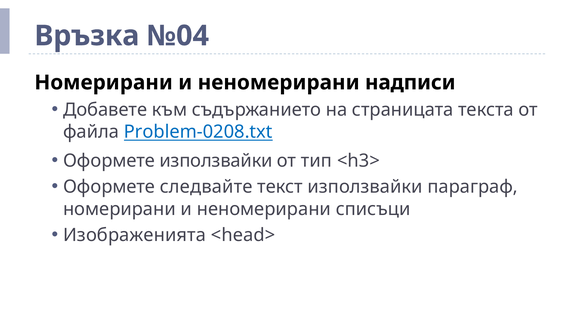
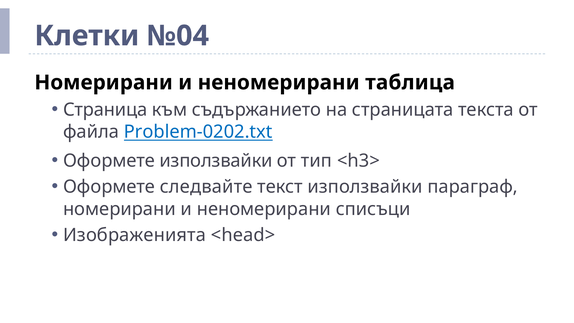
Връзка: Връзка -> Клетки (87, 36)
надписи: надписи -> таблица (410, 83)
Добавeте: Добавeте -> Страница (105, 110)
Problem-0208.txt: Problem-0208.txt -> Problem-0202.txt (198, 132)
